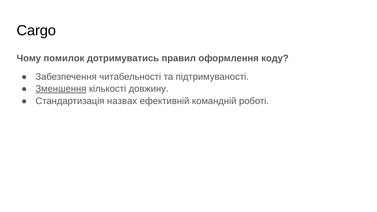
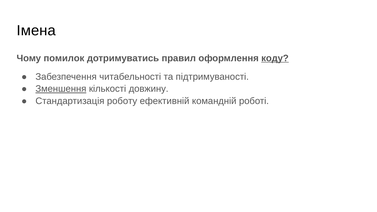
Cargo: Cargo -> Імена (36, 31)
коду underline: none -> present (275, 58)
назвах: назвах -> роботу (122, 101)
